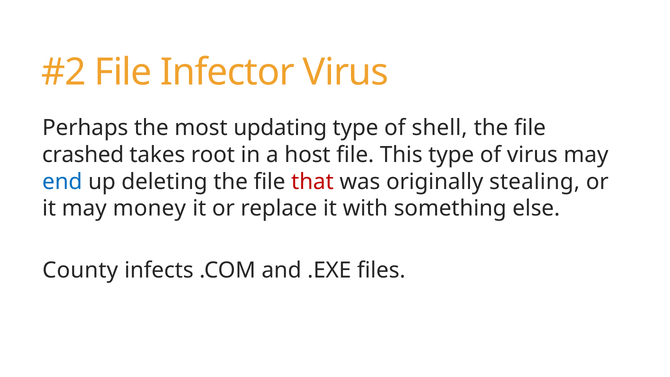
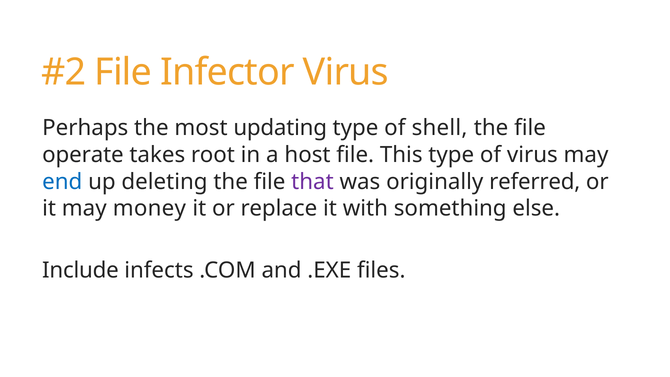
crashed: crashed -> operate (83, 155)
that colour: red -> purple (312, 182)
stealing: stealing -> referred (535, 182)
County: County -> Include (80, 270)
